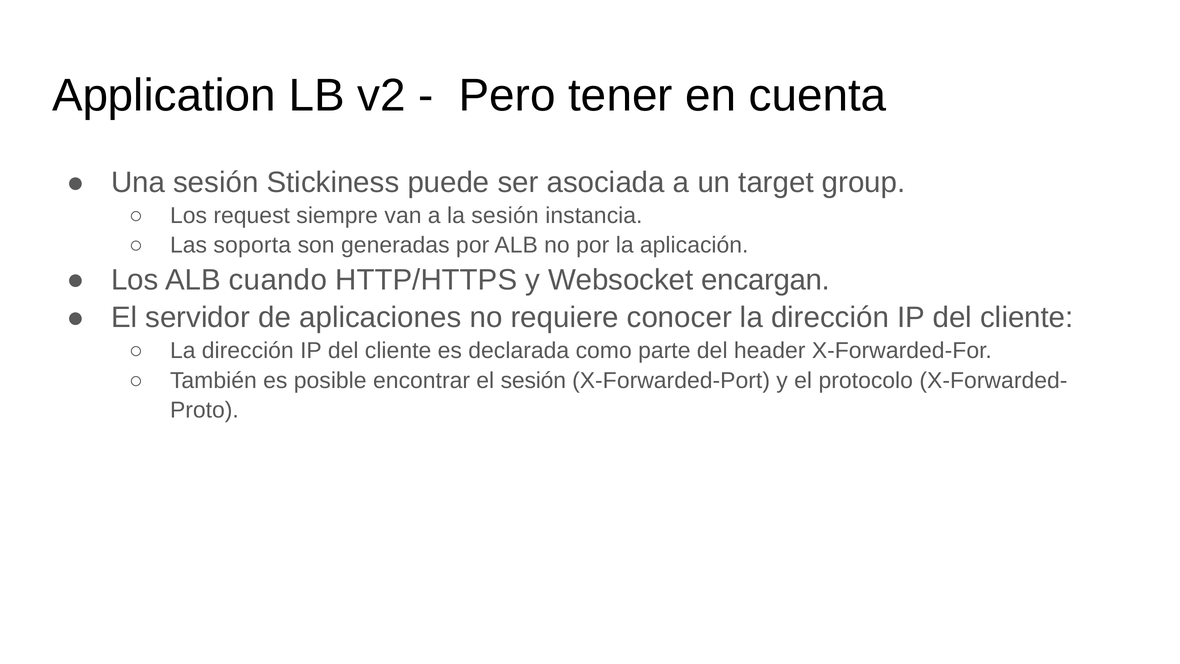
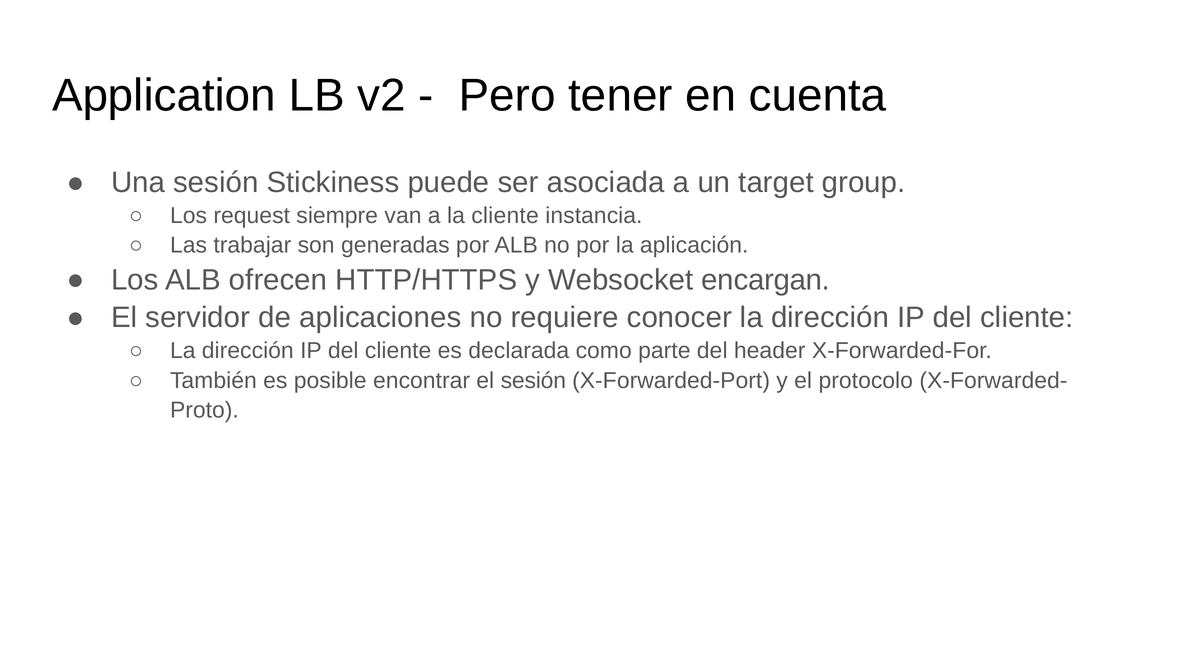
la sesión: sesión -> cliente (505, 216)
soporta: soporta -> trabajar (252, 245)
cuando: cuando -> ofrecen (278, 280)
